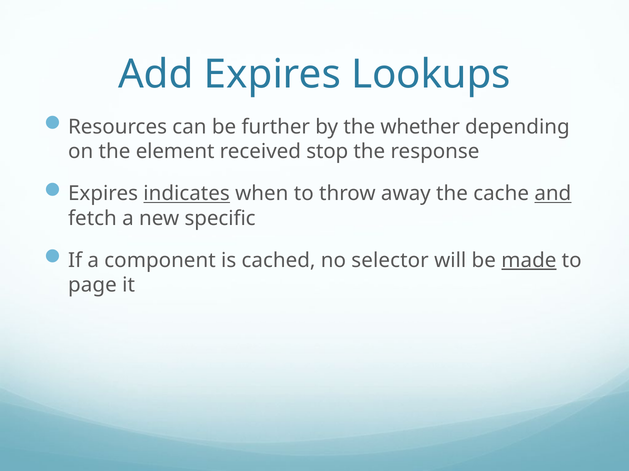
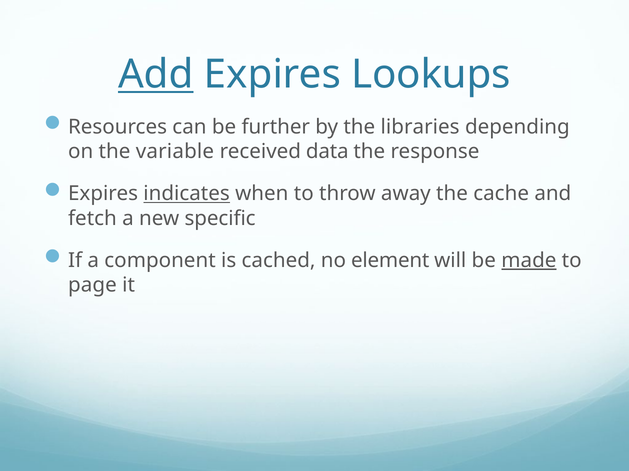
Add underline: none -> present (156, 75)
whether: whether -> libraries (420, 127)
element: element -> variable (175, 152)
stop: stop -> data (327, 152)
and underline: present -> none (553, 194)
selector: selector -> element (390, 261)
